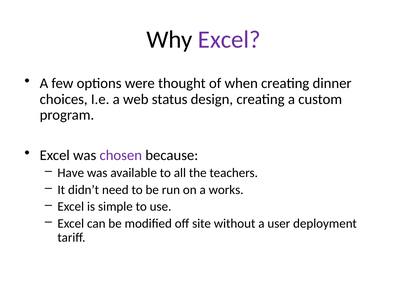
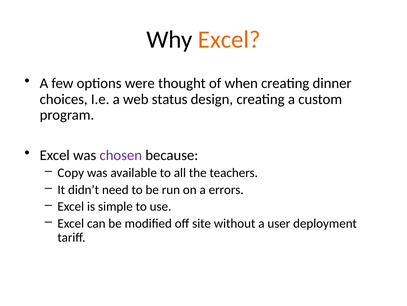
Excel colour: purple -> orange (229, 39)
Have: Have -> Copy (71, 172)
works: works -> errors (226, 189)
